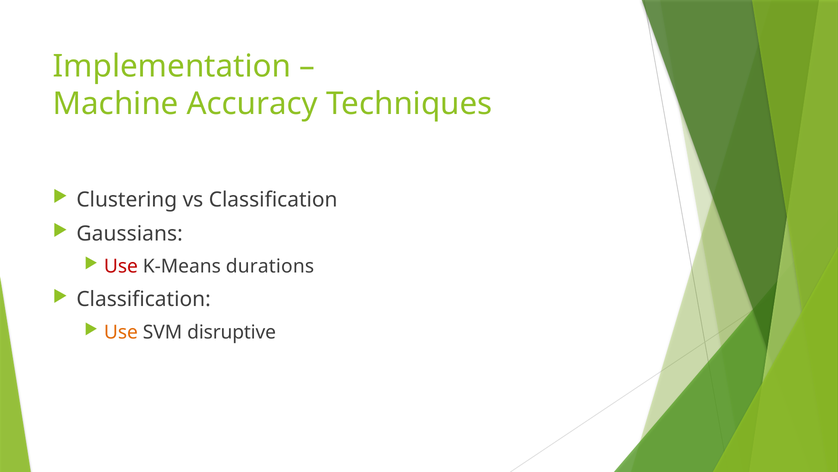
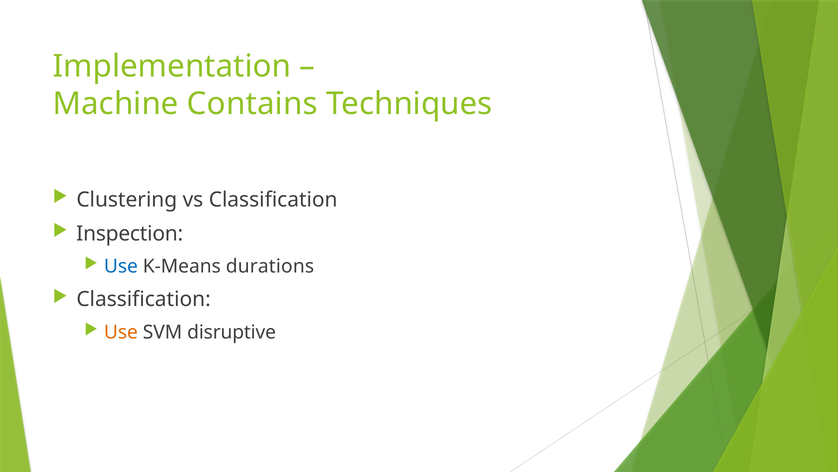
Accuracy: Accuracy -> Contains (252, 104)
Gaussians: Gaussians -> Inspection (130, 233)
Use colour: red -> blue (121, 266)
